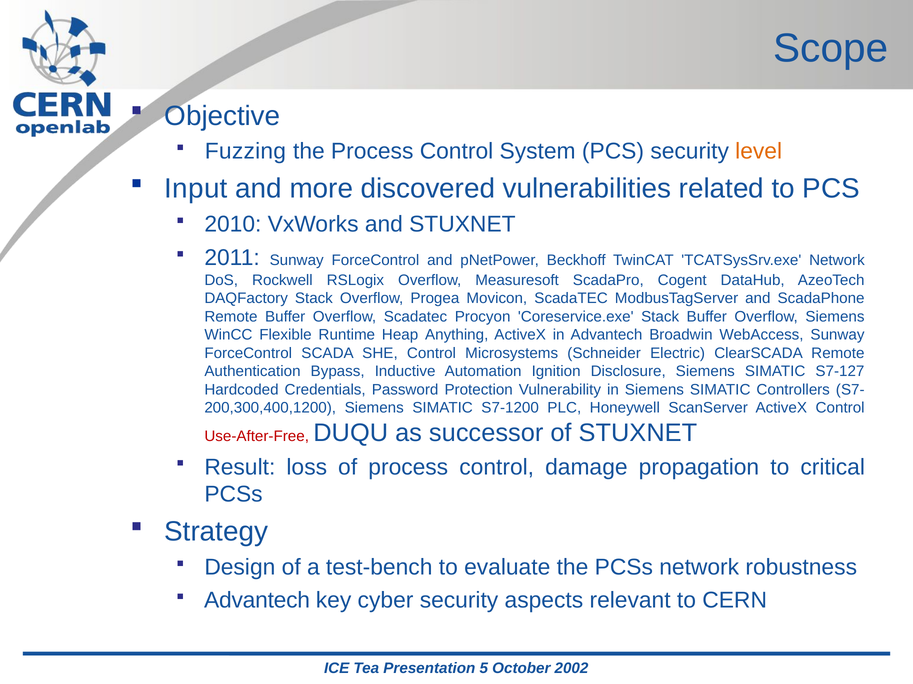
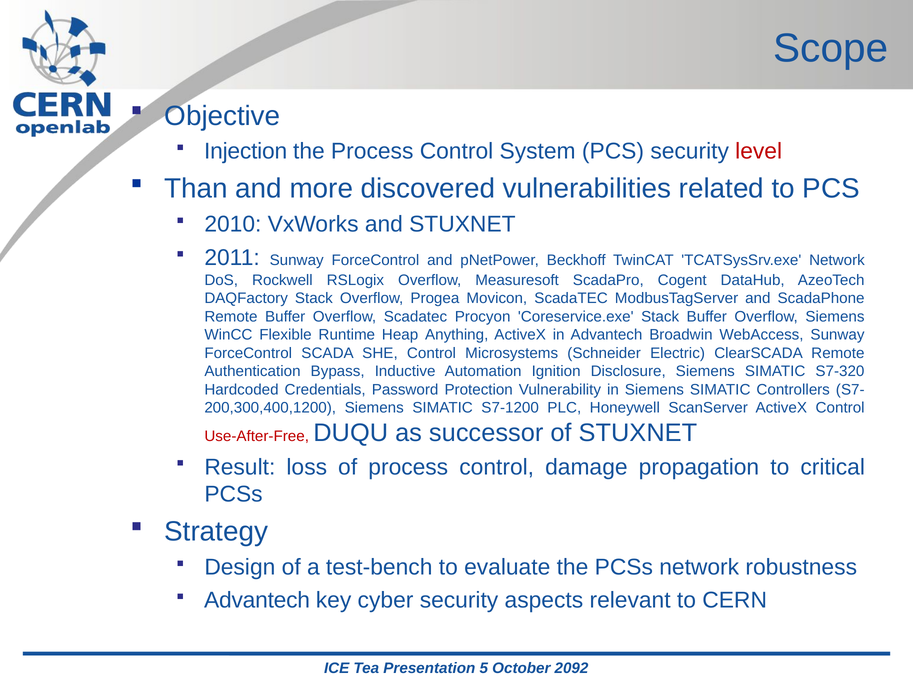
Fuzzing: Fuzzing -> Injection (246, 152)
level colour: orange -> red (759, 152)
Input: Input -> Than (196, 189)
S7-127: S7-127 -> S7-320 (840, 372)
2002: 2002 -> 2092 (571, 669)
